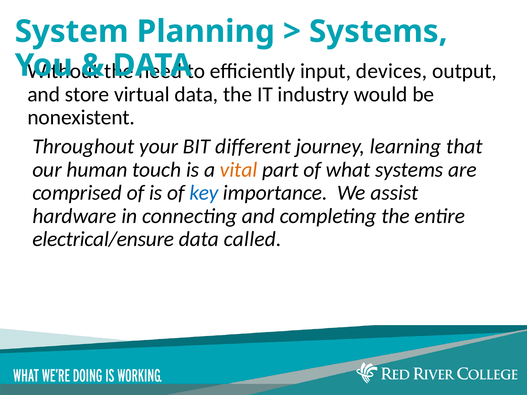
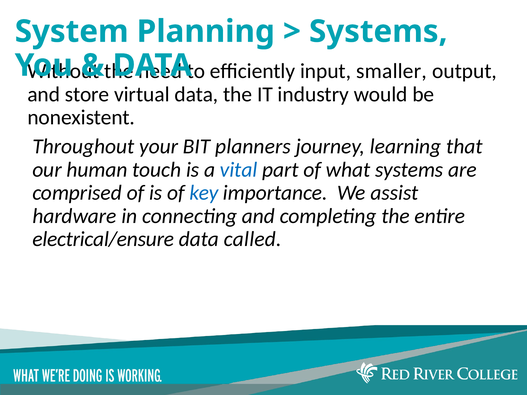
devices: devices -> smaller (392, 71)
different: different -> planners (253, 147)
vital colour: orange -> blue (239, 170)
